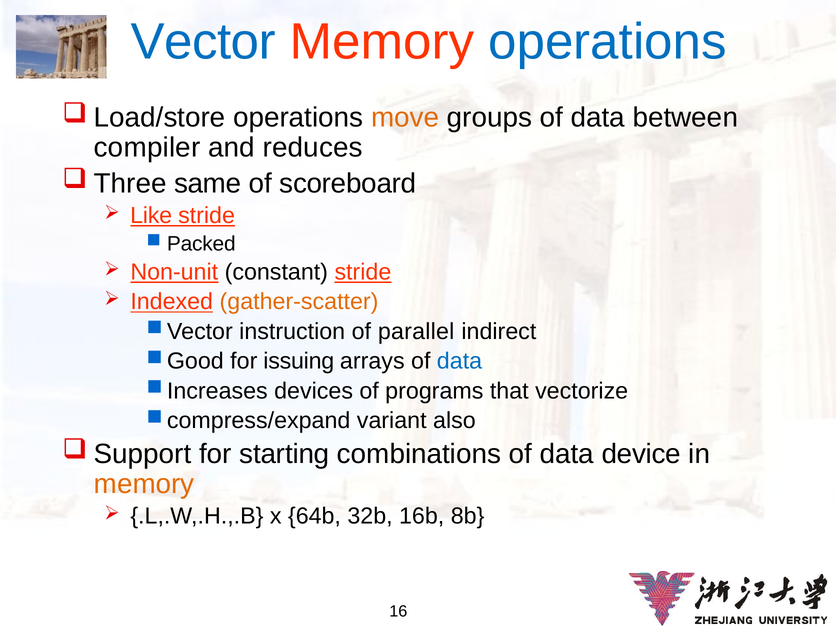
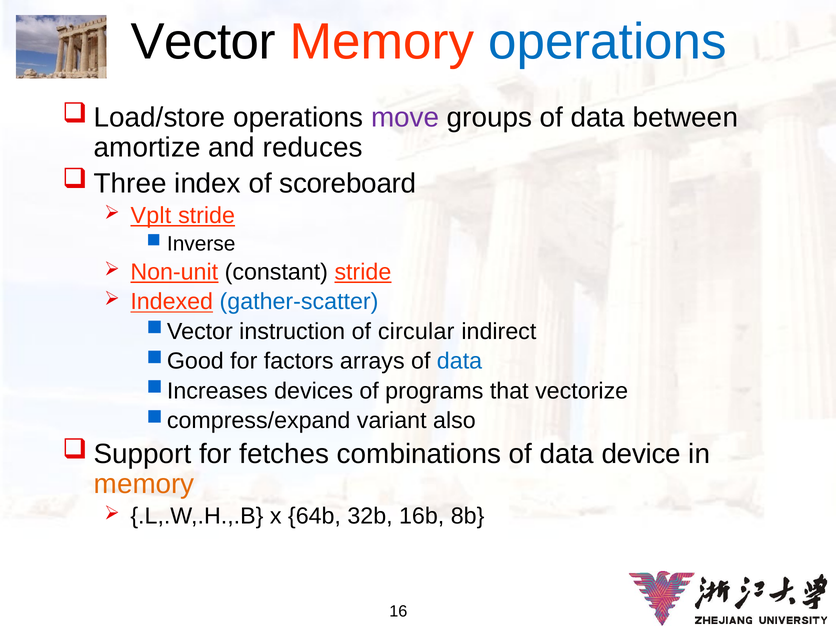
Vector colour: blue -> black (203, 42)
move colour: orange -> purple (405, 118)
compiler: compiler -> amortize (147, 148)
same: same -> index (208, 183)
Like: Like -> Vplt (151, 216)
Packed: Packed -> Inverse (201, 244)
gather-scatter colour: orange -> blue (299, 302)
parallel: parallel -> circular (416, 332)
issuing: issuing -> factors (299, 361)
starting: starting -> fetches (284, 454)
